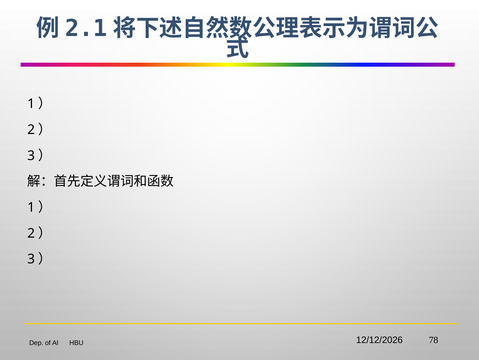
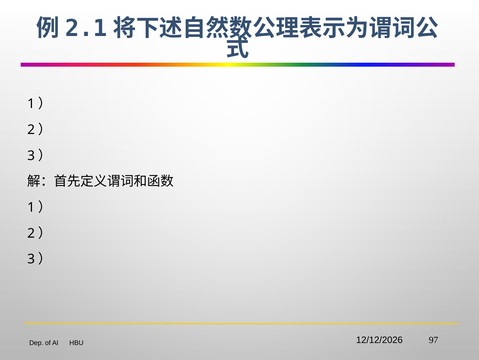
78: 78 -> 97 (434, 339)
